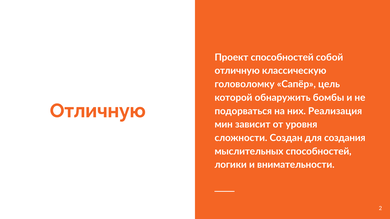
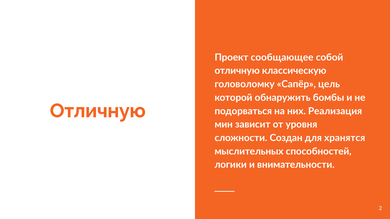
Проект способностей: способностей -> сообщающее (282, 57)
создания: создания -> хранятся (345, 138)
